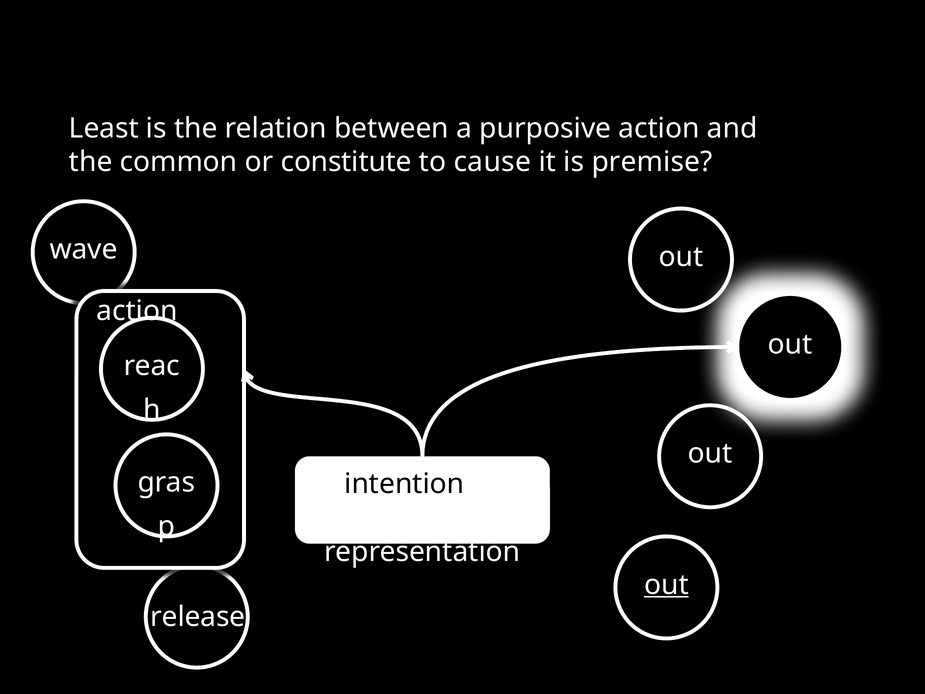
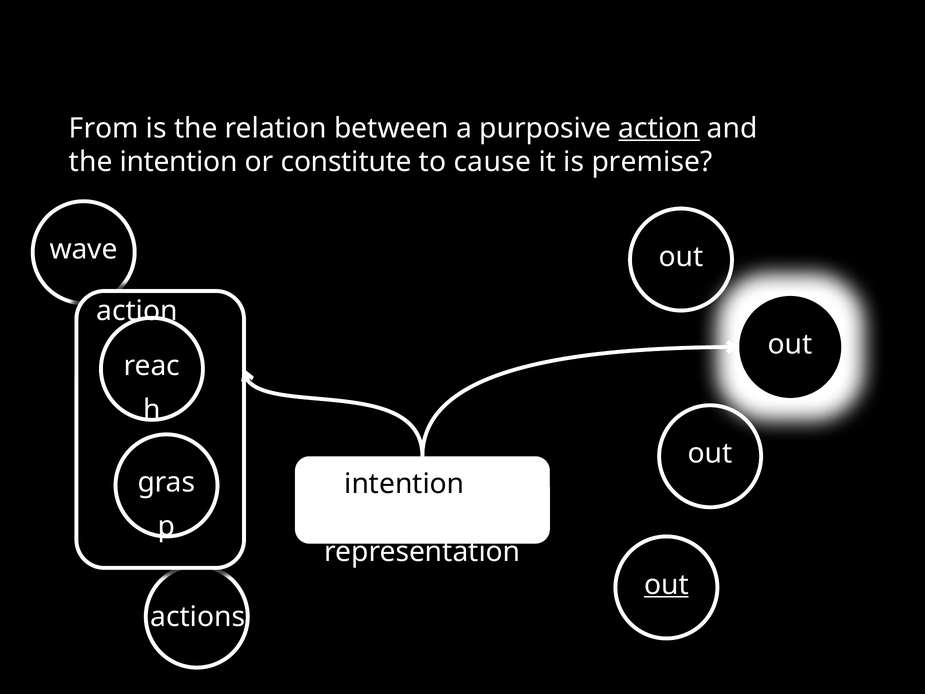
Least: Least -> From (104, 128)
action underline: none -> present (659, 128)
the common: common -> intention (179, 162)
release: release -> actions (198, 617)
